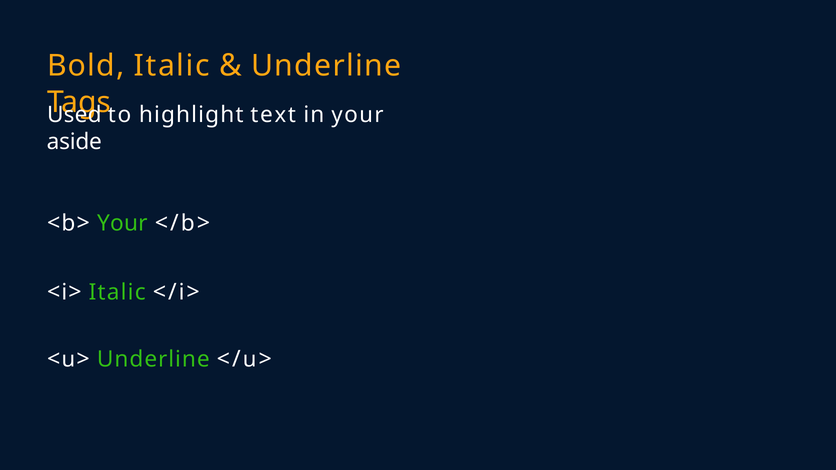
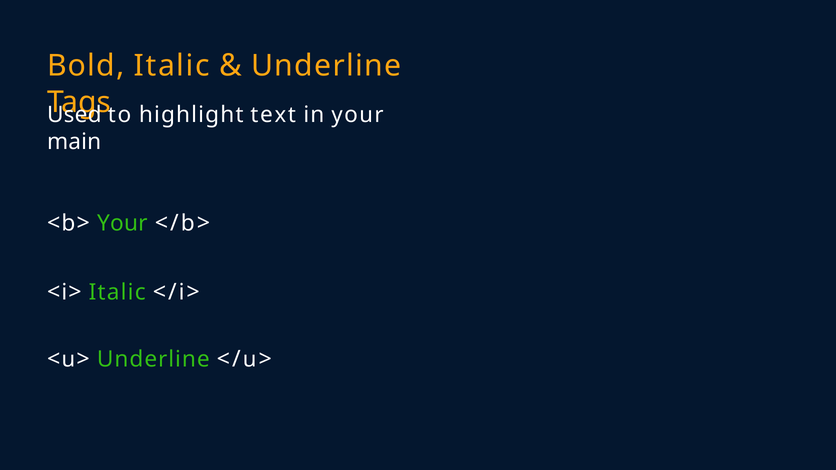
aside: aside -> main (74, 142)
